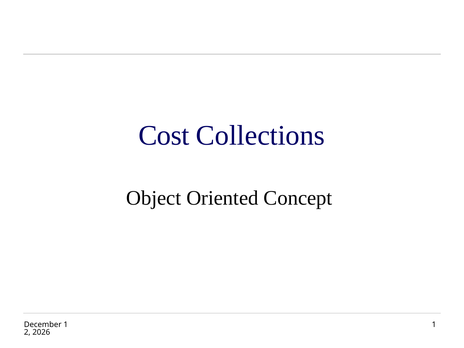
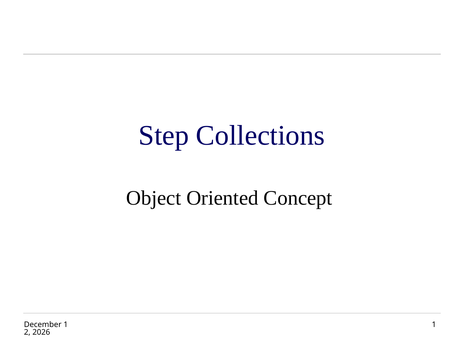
Cost: Cost -> Step (164, 135)
